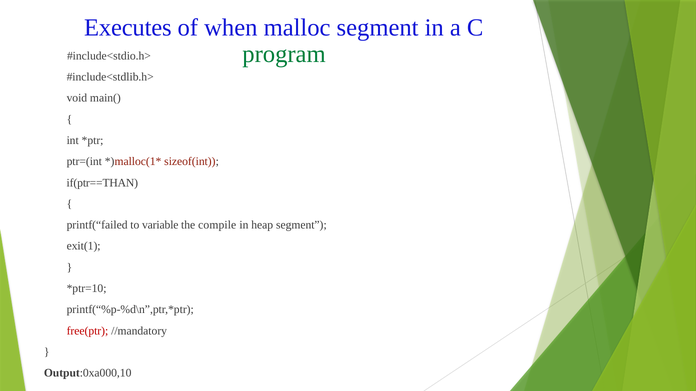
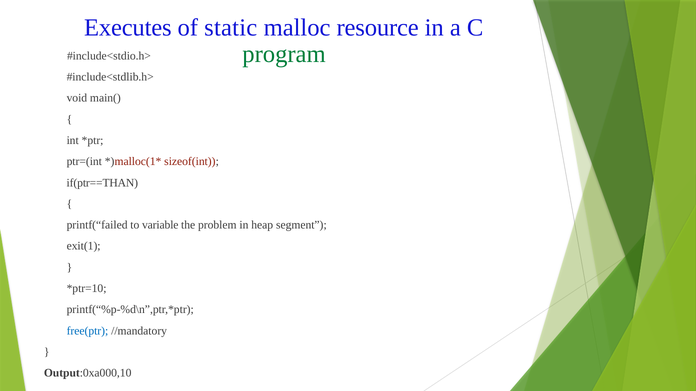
when: when -> static (231, 28)
malloc segment: segment -> resource (378, 28)
compile: compile -> problem (217, 225)
free(ptr colour: red -> blue (87, 331)
